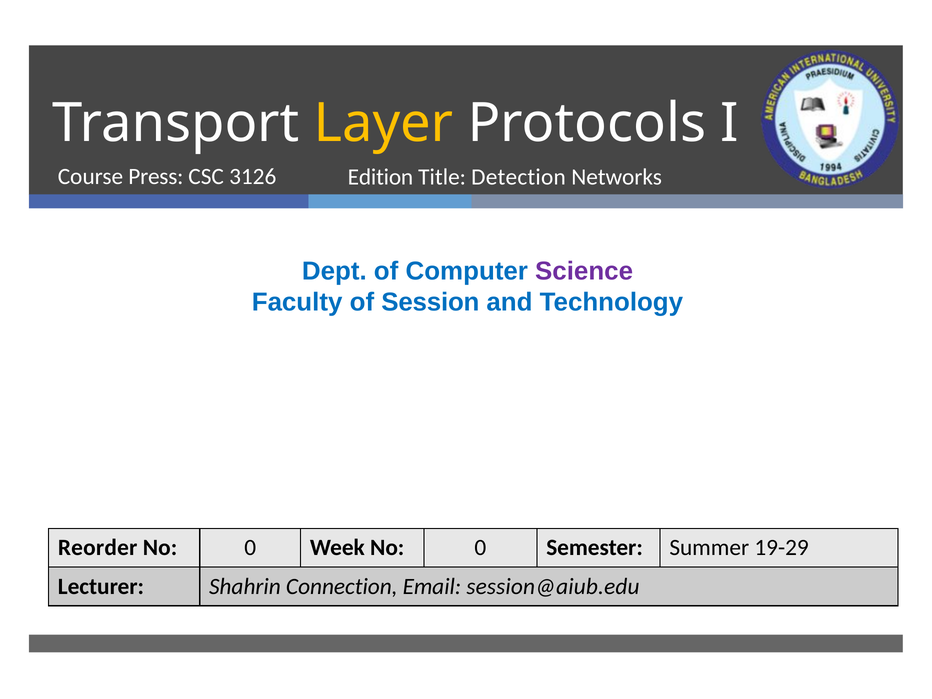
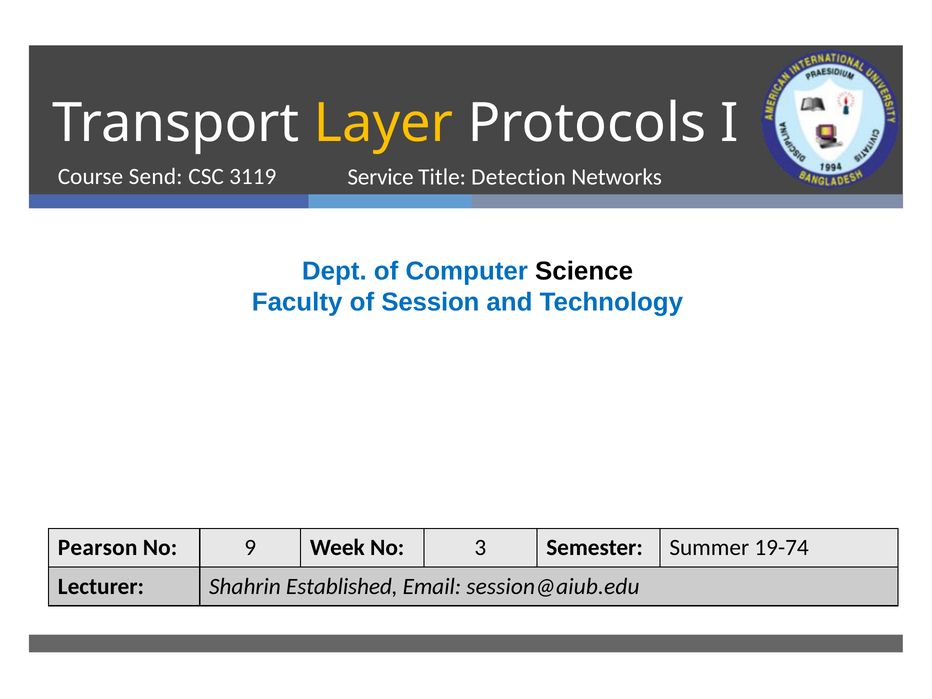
Press: Press -> Send (156, 176)
3126: 3126 -> 3119 (253, 176)
Edition: Edition -> Service (381, 177)
Science colour: purple -> black (584, 271)
Reorder: Reorder -> Pearson (98, 548)
0: 0 -> 9 (250, 548)
Week No 0: 0 -> 3 (480, 548)
19-29: 19-29 -> 19-74 (782, 548)
Connection: Connection -> Established (342, 586)
